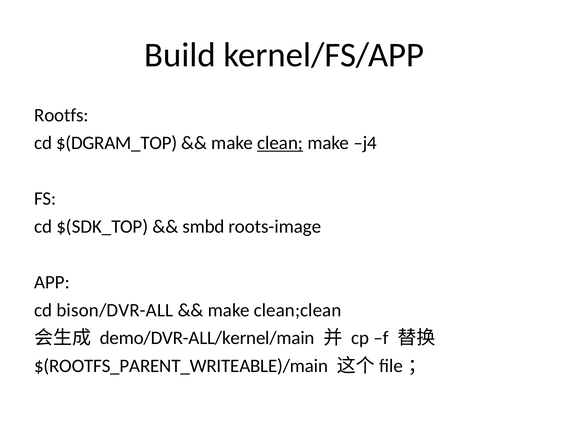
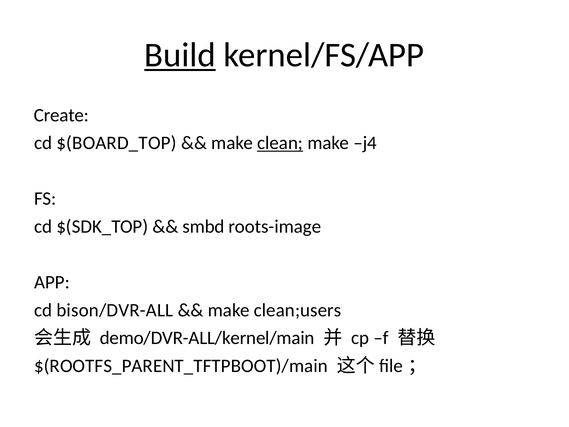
Build underline: none -> present (180, 55)
Rootfs: Rootfs -> Create (61, 115)
$(DGRAM_TOP: $(DGRAM_TOP -> $(BOARD_TOP (116, 143)
clean;clean: clean;clean -> clean;users (298, 310)
$(ROOTFS_PARENT_WRITEABLE)/main: $(ROOTFS_PARENT_WRITEABLE)/main -> $(ROOTFS_PARENT_TFTPBOOT)/main (181, 366)
